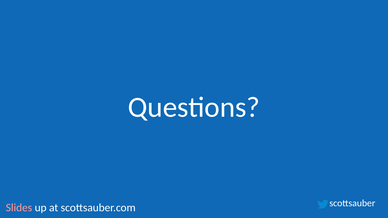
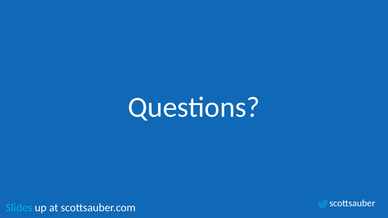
Slides colour: pink -> light blue (19, 208)
